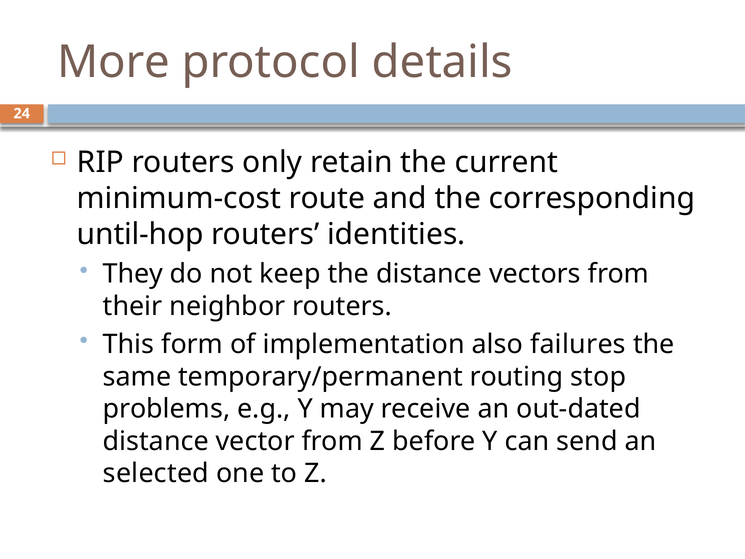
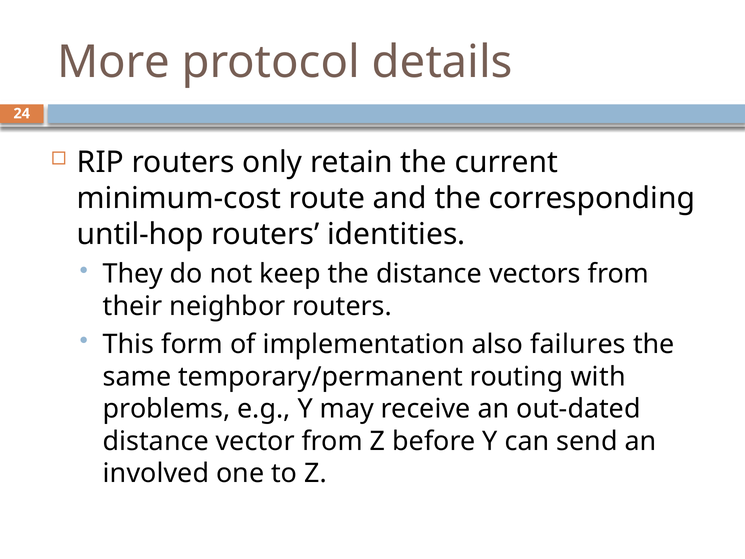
stop: stop -> with (598, 376)
selected: selected -> involved (156, 473)
